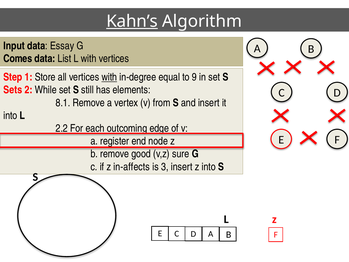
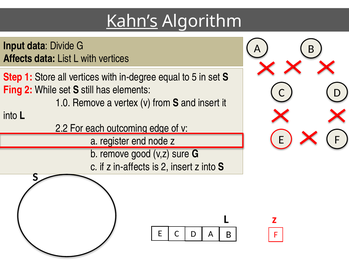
Essay: Essay -> Divide (62, 46)
Comes: Comes -> Affects (18, 59)
with underline: present -> none (109, 77)
9: 9 -> 5 (194, 77)
Sets: Sets -> Fing (13, 90)
8.1: 8.1 -> 1.0 (63, 103)
is 3: 3 -> 2 (165, 167)
